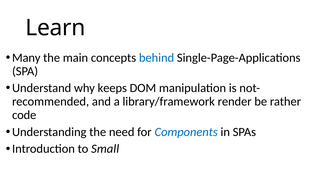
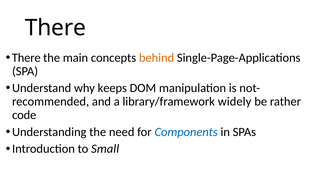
Learn: Learn -> There (55, 28)
Many: Many -> There (26, 58)
behind colour: blue -> orange (157, 58)
render: render -> widely (235, 101)
